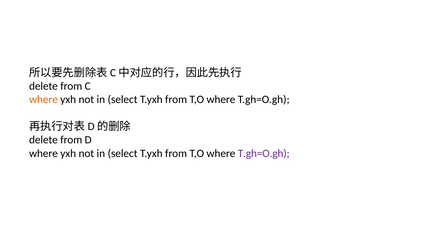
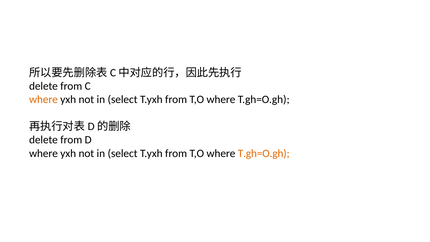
T.gh=O.gh colour: purple -> orange (264, 153)
